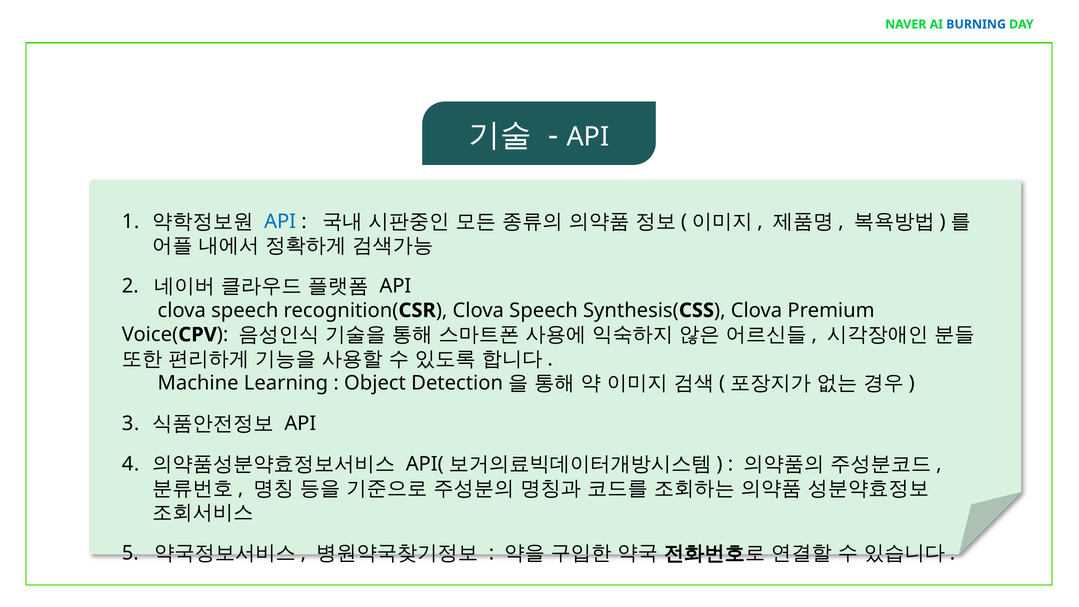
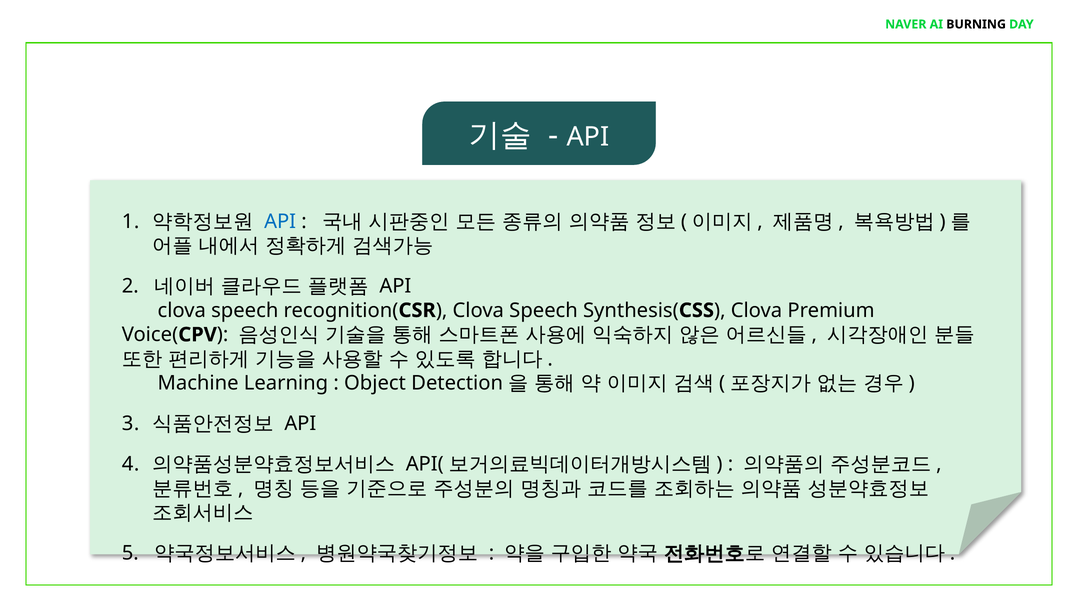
BURNING colour: blue -> black (976, 24)
